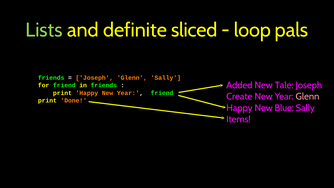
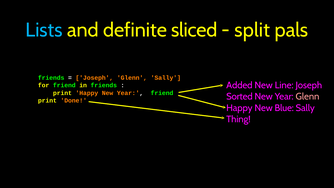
Lists colour: light green -> light blue (44, 30)
loop: loop -> split (252, 30)
Tale: Tale -> Line (284, 85)
Create: Create -> Sorted (239, 97)
Items: Items -> Thing (238, 119)
